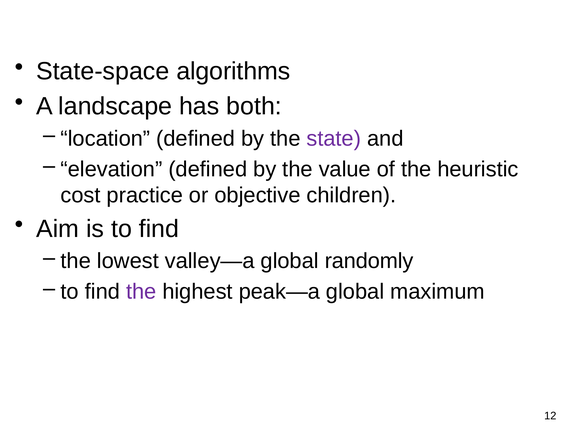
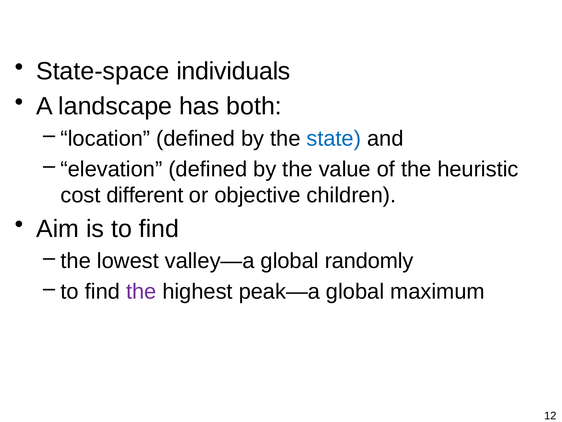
algorithms: algorithms -> individuals (233, 71)
state colour: purple -> blue (334, 138)
practice: practice -> different (145, 195)
